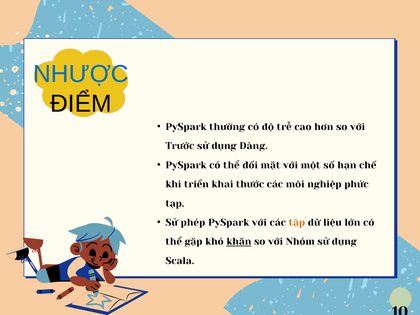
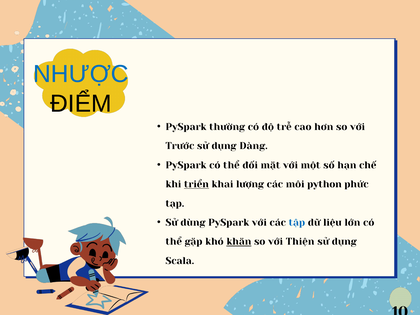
triển underline: none -> present (196, 184)
thước: thước -> lượng (250, 184)
nghiệp: nghiệp -> python (324, 184)
phép: phép -> dùng (193, 223)
tập colour: orange -> blue (297, 223)
Nhóm: Nhóm -> Thiện (300, 242)
